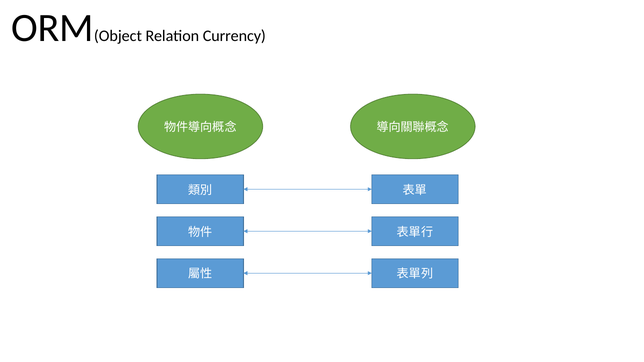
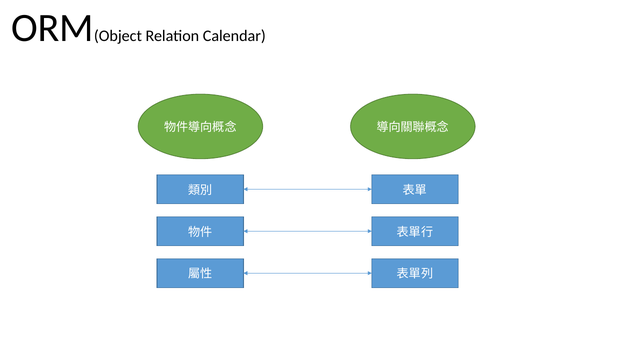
Currency: Currency -> Calendar (234, 36)
